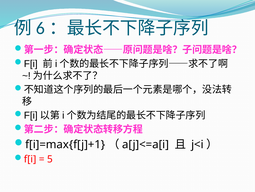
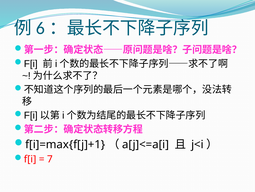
5: 5 -> 7 (50, 159)
